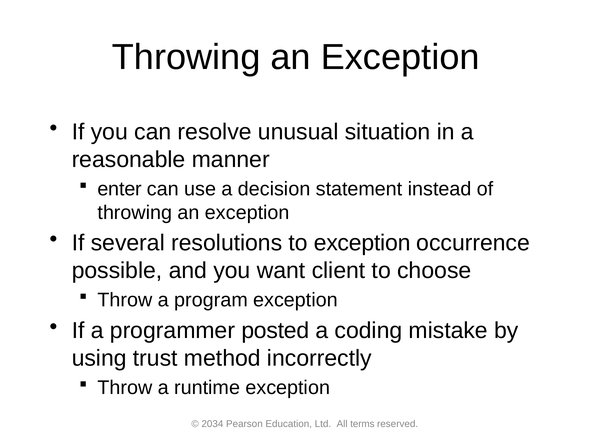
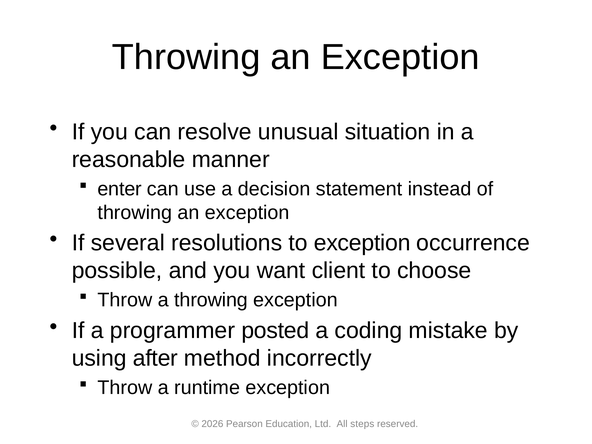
a program: program -> throwing (211, 300)
trust: trust -> after (155, 358)
2034: 2034 -> 2026 (212, 424)
terms: terms -> steps (362, 424)
